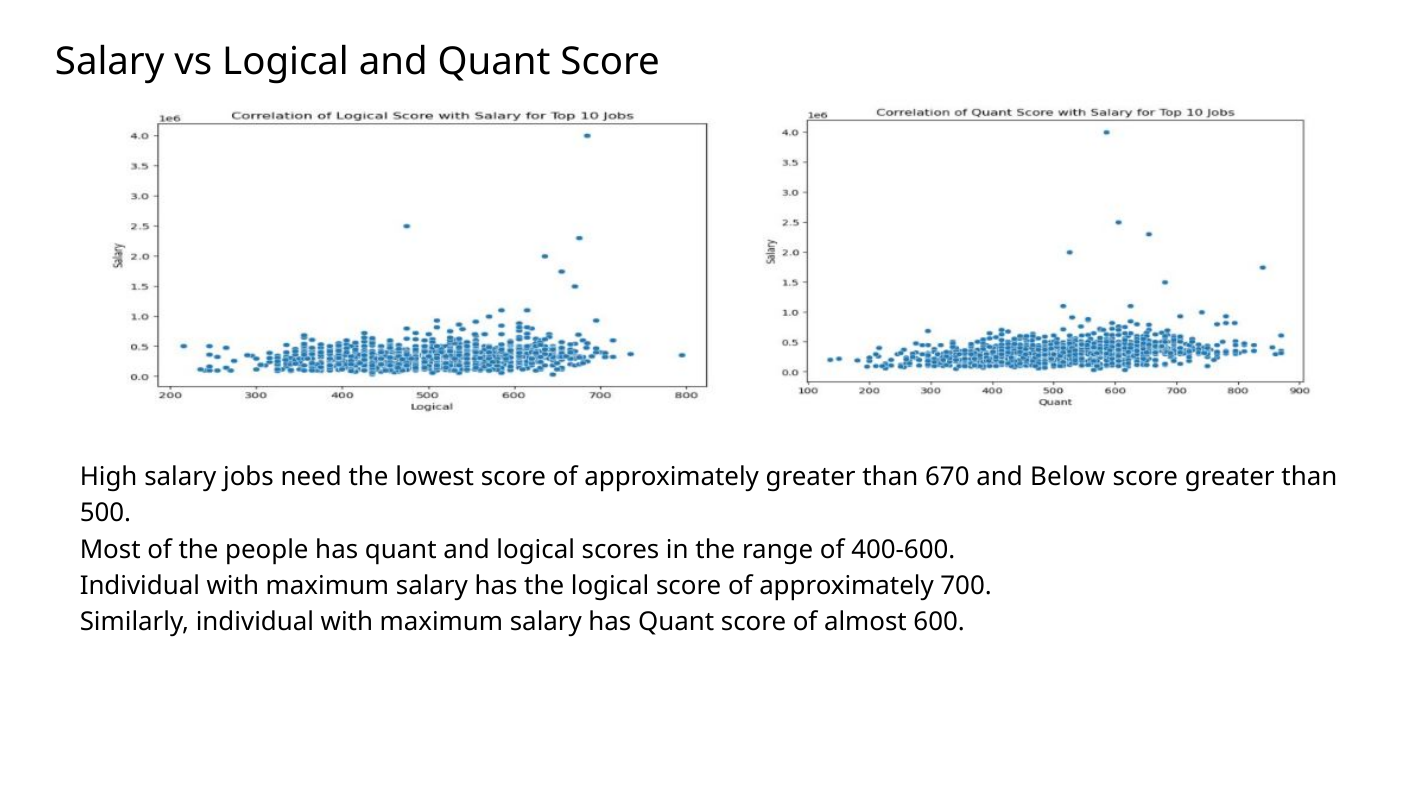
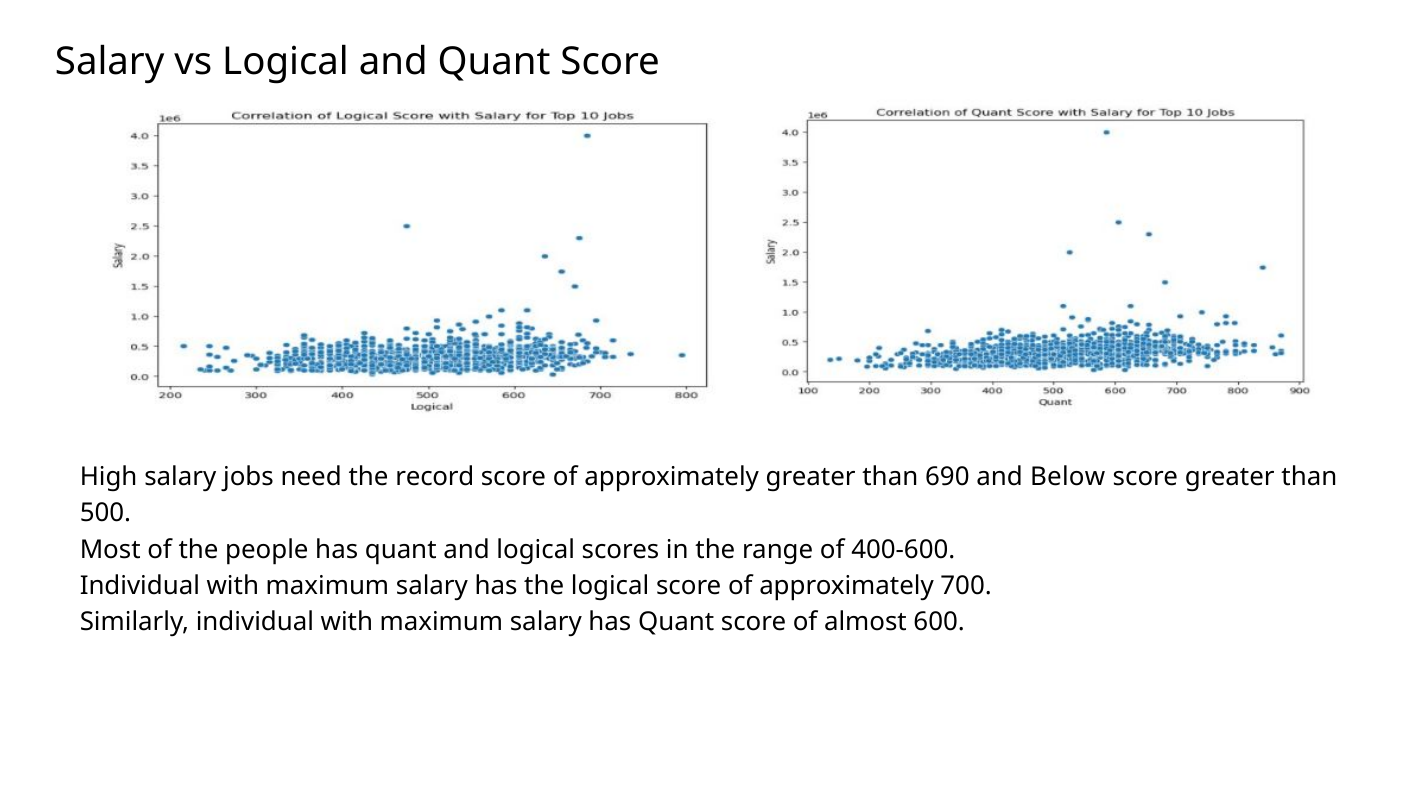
lowest: lowest -> record (435, 477)
670: 670 -> 690 (947, 477)
